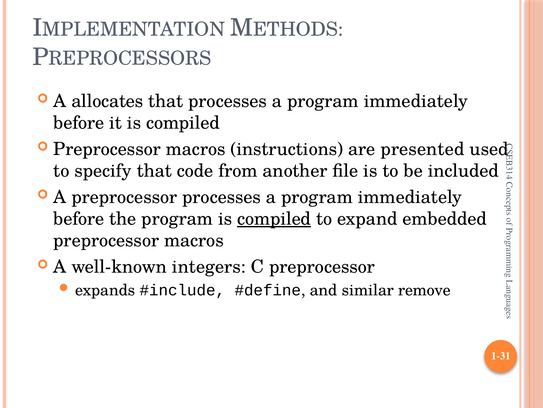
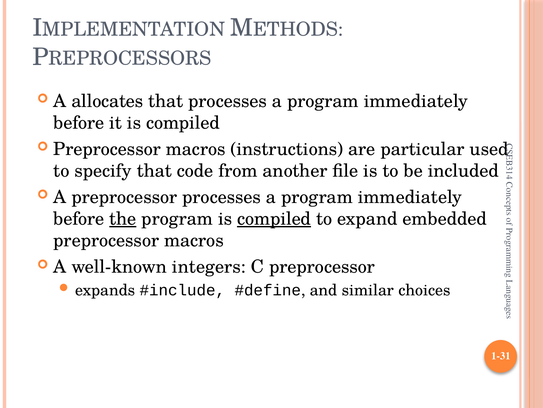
presented: presented -> particular (423, 149)
the underline: none -> present (123, 218)
remove: remove -> choices (424, 290)
